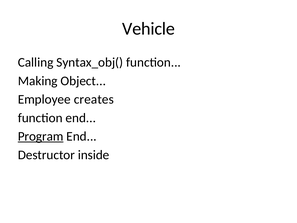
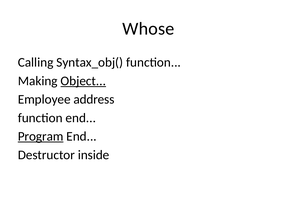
Vehicle: Vehicle -> Whose (148, 29)
Object underline: none -> present (83, 81)
creates: creates -> address (94, 99)
